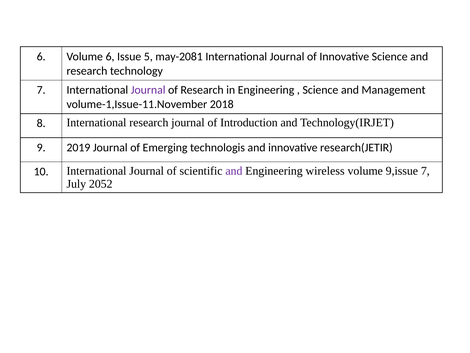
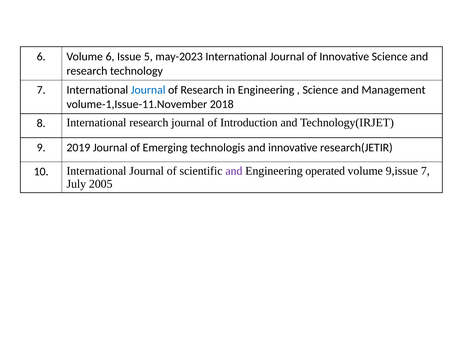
may-2081: may-2081 -> may-2023 (179, 56)
Journal colour: purple -> blue (148, 90)
wireless: wireless -> operated (325, 171)
2052: 2052 -> 2005 (101, 184)
